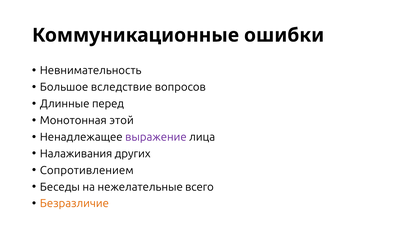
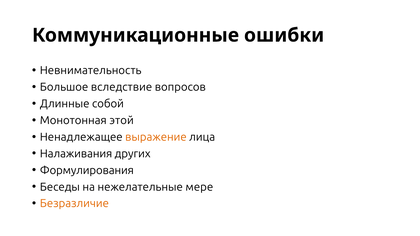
перед: перед -> собой (108, 104)
выражение colour: purple -> orange (156, 137)
Сопротивлением: Сопротивлением -> Формулирования (87, 170)
всего: всего -> мере (199, 187)
